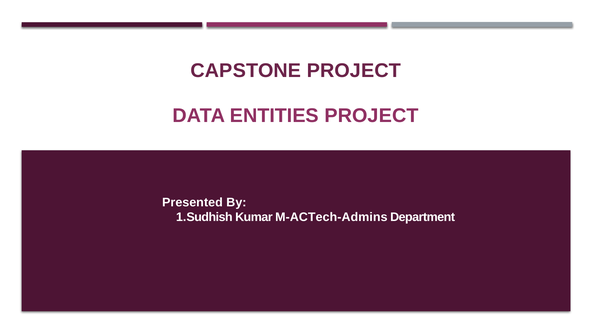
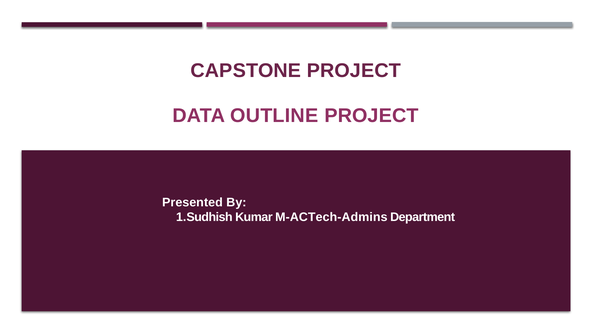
ENTITIES: ENTITIES -> OUTLINE (274, 116)
